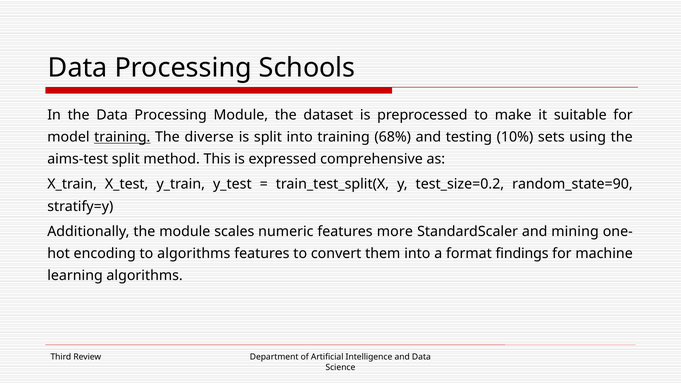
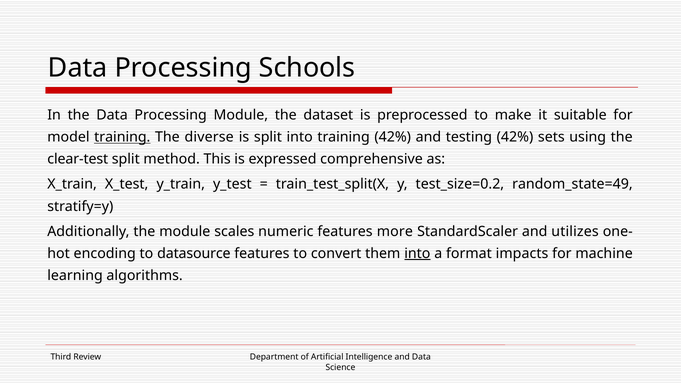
training 68%: 68% -> 42% (393, 137)
testing 10%: 10% -> 42% (515, 137)
aims-test: aims-test -> clear-test (78, 159)
random_state=90: random_state=90 -> random_state=49 (572, 184)
mining: mining -> utilizes (575, 231)
to algorithms: algorithms -> datasource (194, 254)
into underline: none -> present (417, 254)
findings: findings -> impacts (522, 254)
